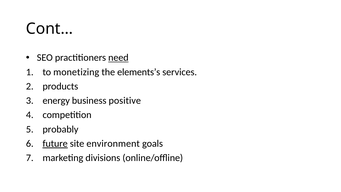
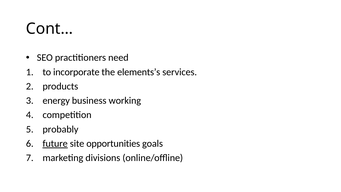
need underline: present -> none (118, 58)
monetizing: monetizing -> incorporate (76, 72)
positive: positive -> working (125, 101)
environment: environment -> opportunities (113, 143)
